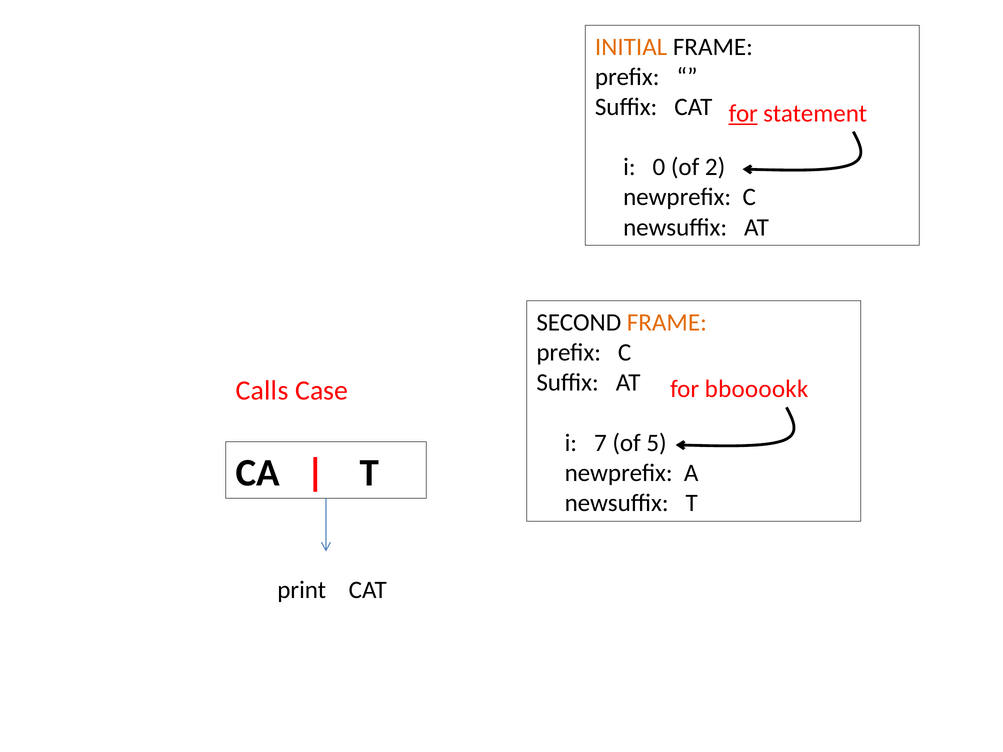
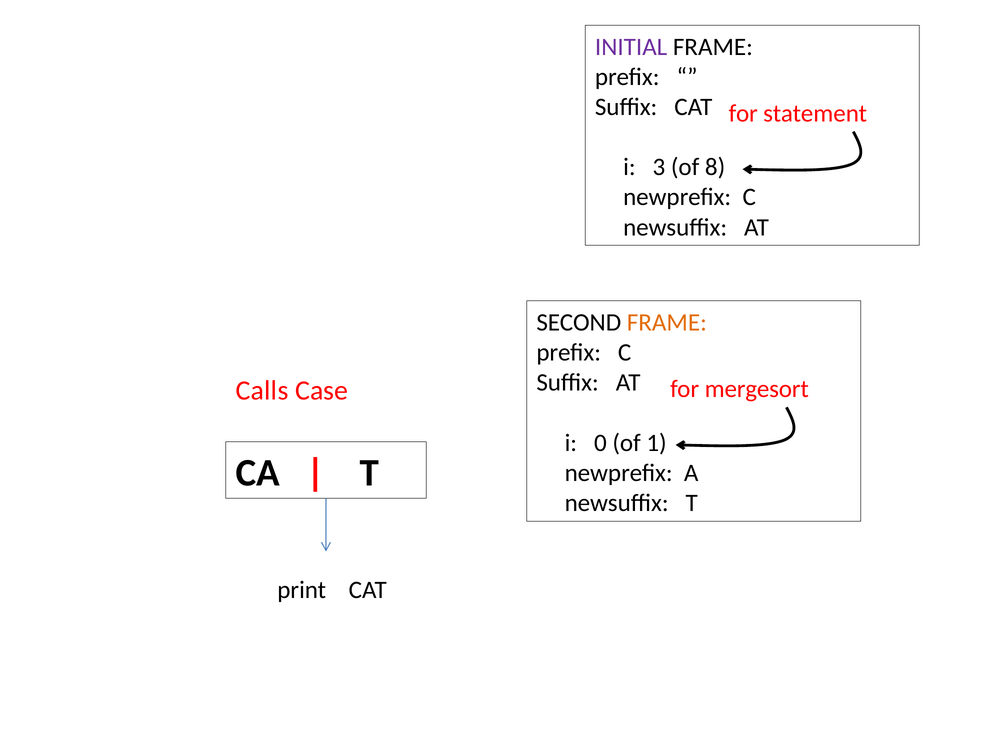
INITIAL colour: orange -> purple (631, 47)
for underline: present -> none (743, 114)
0: 0 -> 3 (659, 167)
2: 2 -> 8 (715, 167)
bbooookk: bbooookk -> mergesort (757, 389)
7: 7 -> 0 (600, 443)
5: 5 -> 1 (657, 443)
